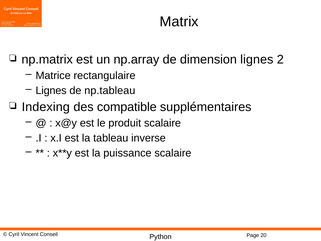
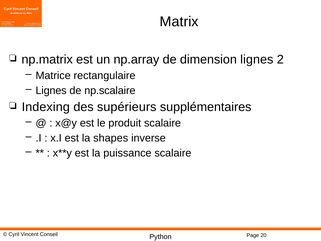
np.tableau: np.tableau -> np.scalaire (110, 90)
compatible: compatible -> supérieurs (127, 107)
tableau: tableau -> shapes (111, 138)
